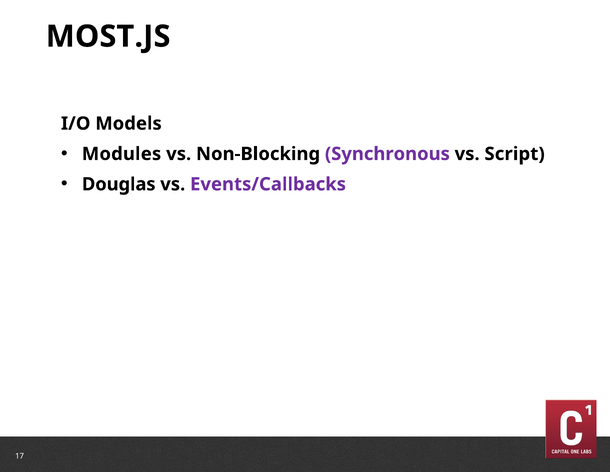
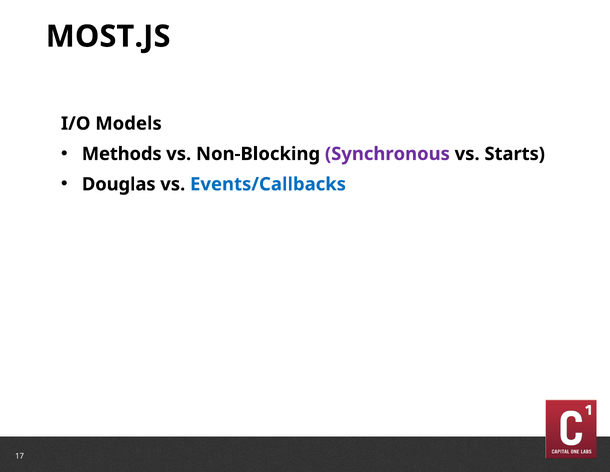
Modules: Modules -> Methods (122, 154)
Script: Script -> Starts (515, 154)
Events/Callbacks colour: purple -> blue (268, 184)
